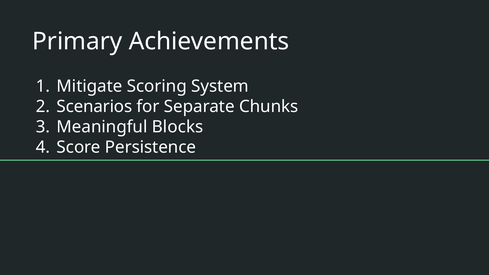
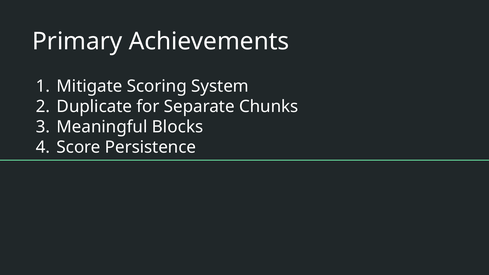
Scenarios: Scenarios -> Duplicate (94, 107)
